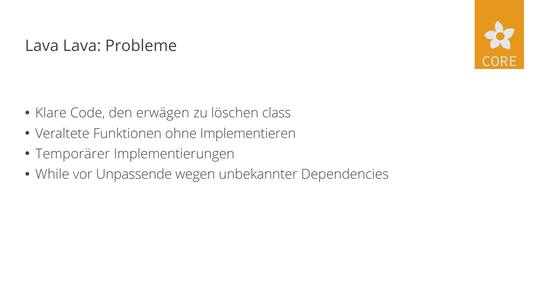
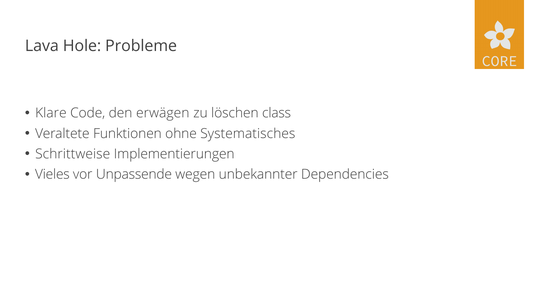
Lava Lava: Lava -> Hole (82, 46)
Implementieren: Implementieren -> Systematisches (248, 133)
Temporärer: Temporärer -> Schrittweise (73, 154)
While: While -> Vieles (52, 174)
